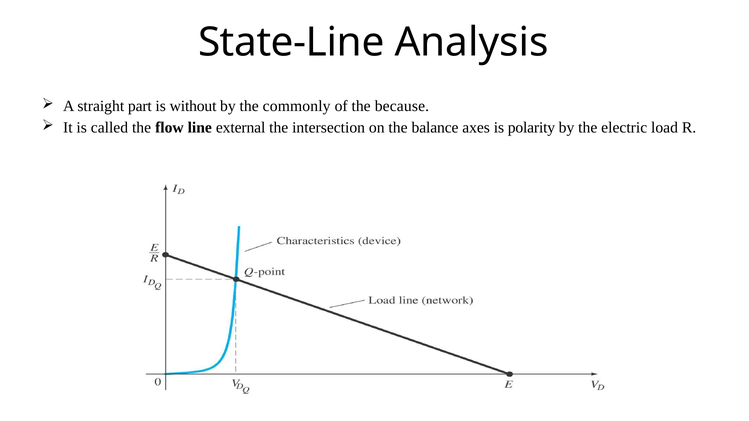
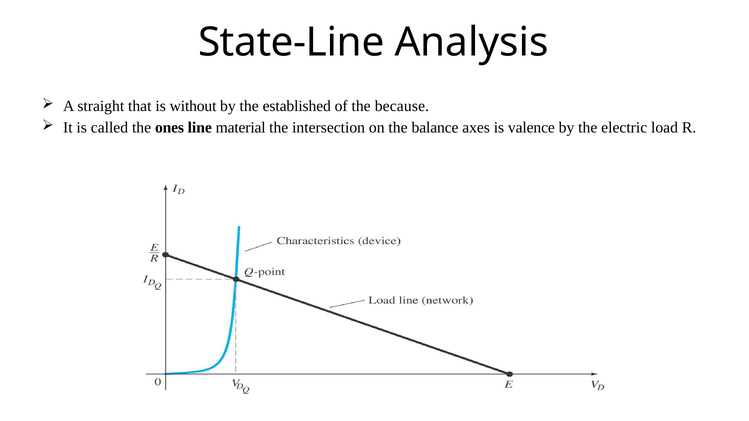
part: part -> that (140, 106)
commonly: commonly -> established (297, 106)
flow: flow -> ones (170, 128)
external: external -> material (241, 128)
polarity: polarity -> valence (531, 128)
